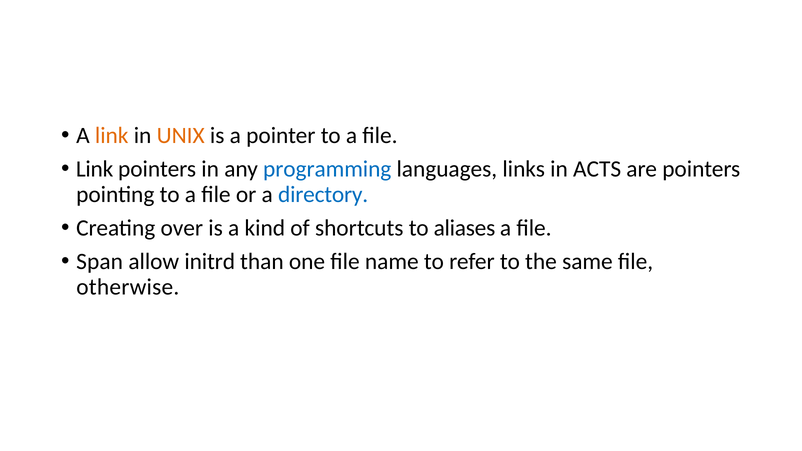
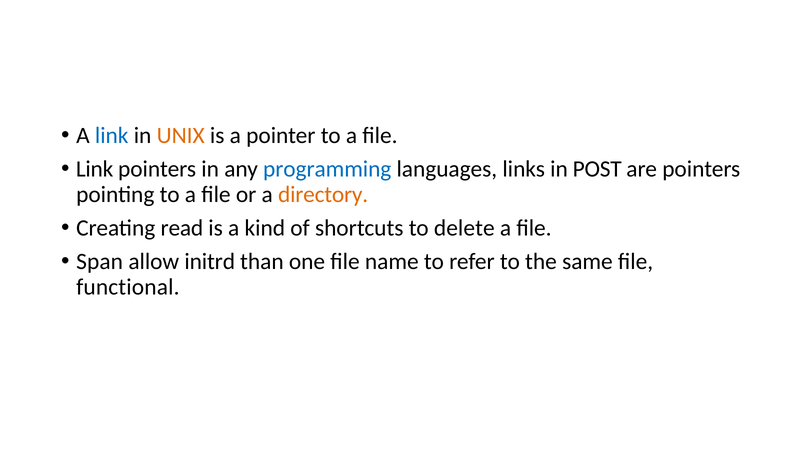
link colour: orange -> blue (112, 136)
ACTS: ACTS -> POST (597, 169)
directory colour: blue -> orange (323, 194)
over: over -> read (182, 228)
aliases: aliases -> delete (464, 228)
otherwise: otherwise -> functional (128, 287)
